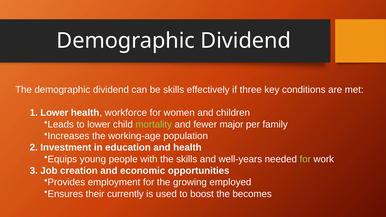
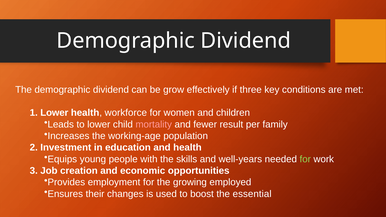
be skills: skills -> grow (174, 90)
mortality colour: light green -> pink (154, 124)
major: major -> result (231, 124)
currently: currently -> changes (125, 194)
becomes: becomes -> essential (252, 194)
